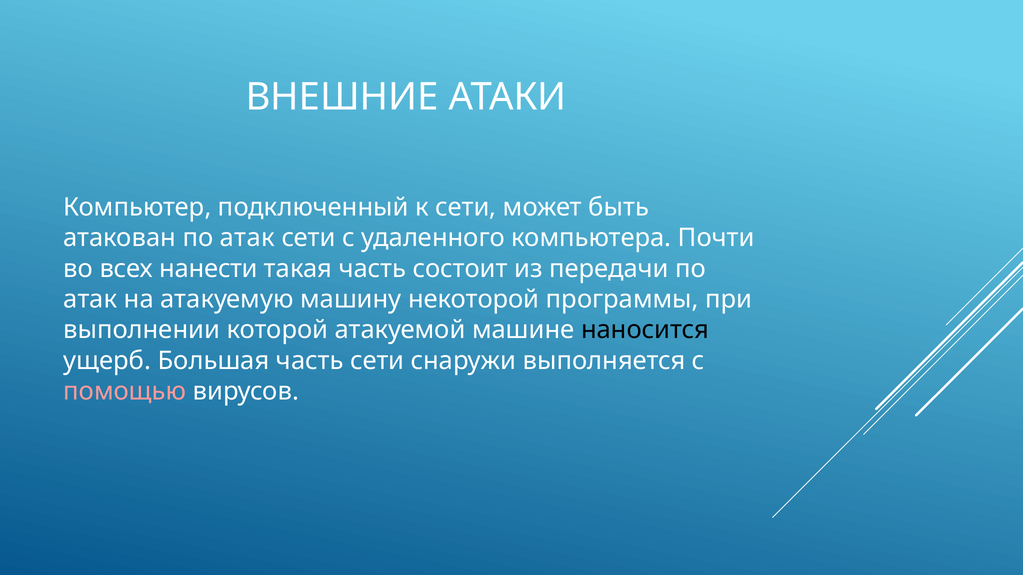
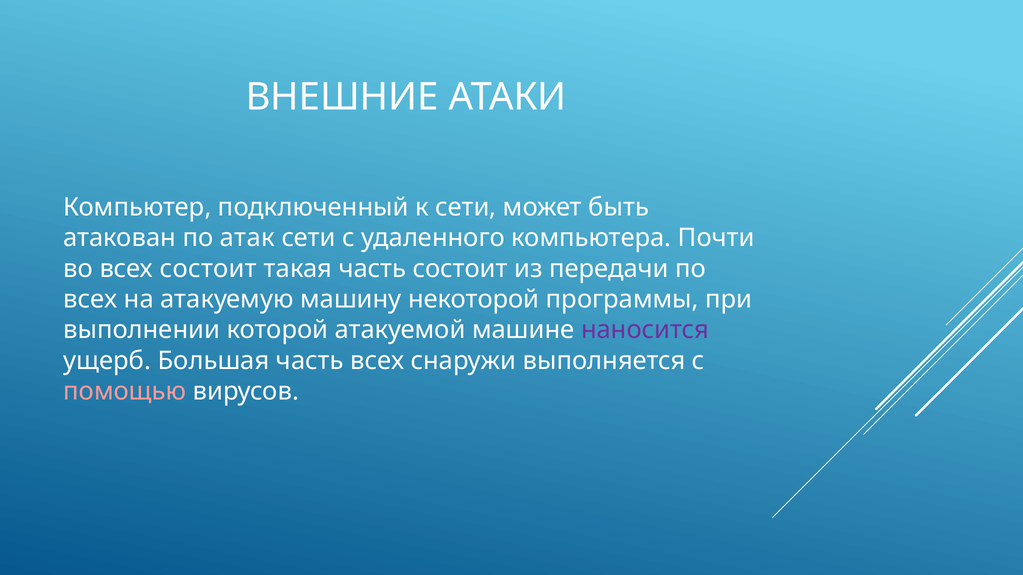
всех нанести: нанести -> состоит (208, 269)
атак: атак -> всех (90, 300)
наносится colour: black -> purple (645, 330)
часть сети: сети -> всех (377, 361)
